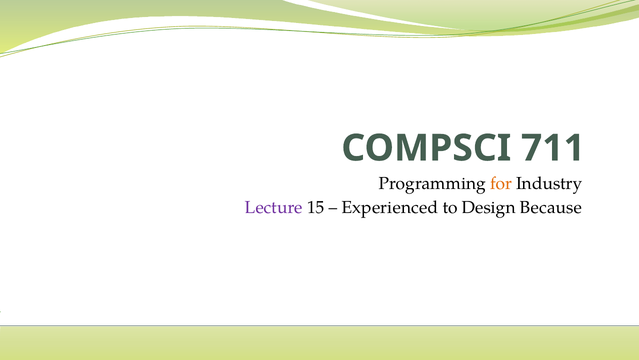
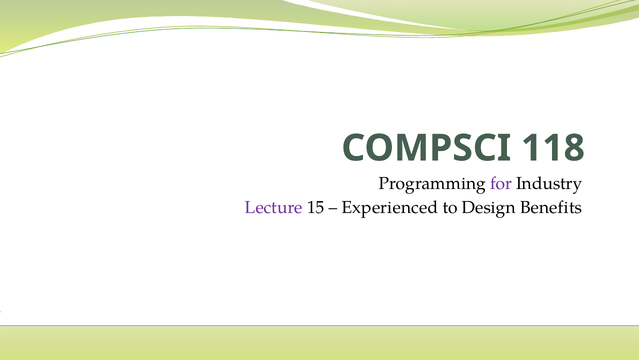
711: 711 -> 118 (553, 148)
for colour: orange -> purple (501, 183)
Because: Because -> Benefits (551, 207)
